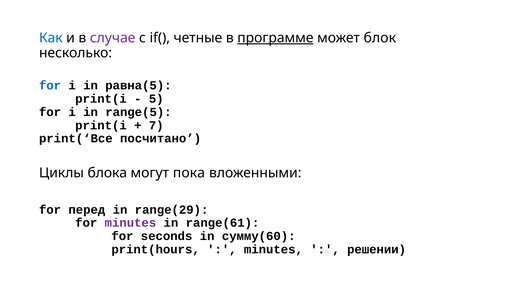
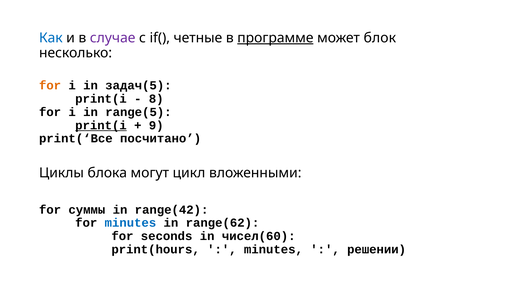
for colour: blue -> orange (50, 86)
равна(5: равна(5 -> задач(5 (138, 86)
5: 5 -> 8 (156, 99)
print(i underline: none -> present (101, 125)
7: 7 -> 9 (156, 125)
пока: пока -> цикл (189, 173)
перед: перед -> суммы (87, 210)
range(29: range(29 -> range(42 (172, 210)
minutes colour: purple -> blue (130, 223)
range(61: range(61 -> range(62 (223, 223)
сумму(60: сумму(60 -> чисел(60 (259, 236)
